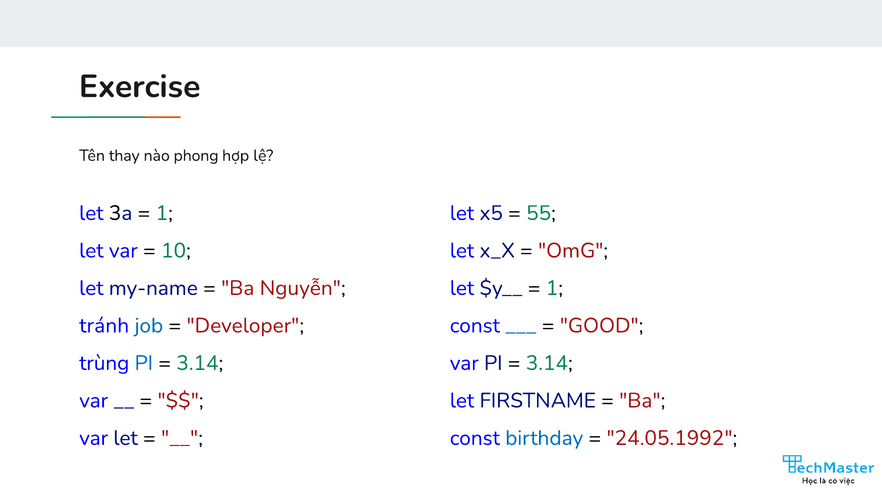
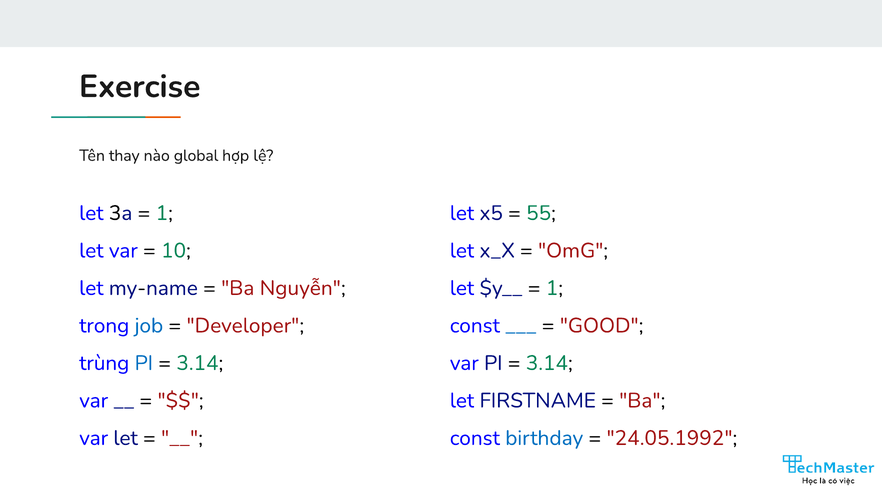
phong: phong -> global (196, 156)
tránh: tránh -> trong (104, 326)
